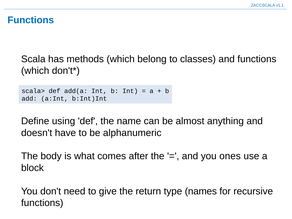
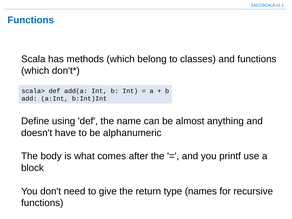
ones: ones -> printf (230, 156)
